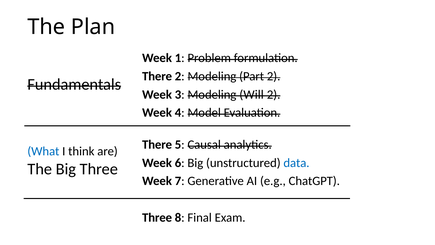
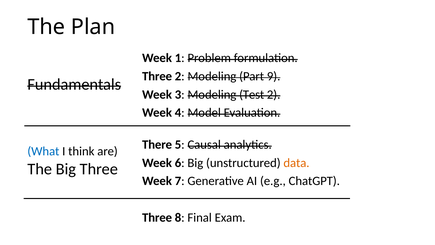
There: There -> Three (157, 76)
Part 2: 2 -> 9 (274, 76)
Will: Will -> Test (252, 94)
data colour: blue -> orange (296, 163)
